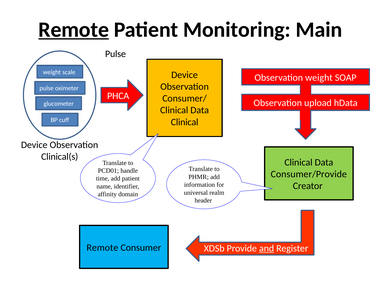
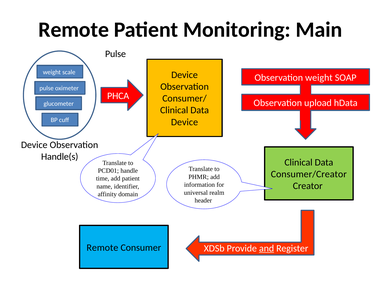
Remote underline: present -> none (74, 30)
Clinical: Clinical -> Device (185, 122)
Clinical(s: Clinical(s -> Handle(s (60, 157)
Consumer/Provide: Consumer/Provide -> Consumer/Creator (309, 174)
